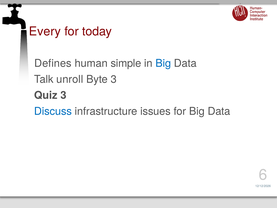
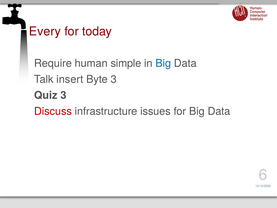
Defines: Defines -> Require (53, 63)
unroll: unroll -> insert (70, 79)
Discuss colour: blue -> red (53, 111)
